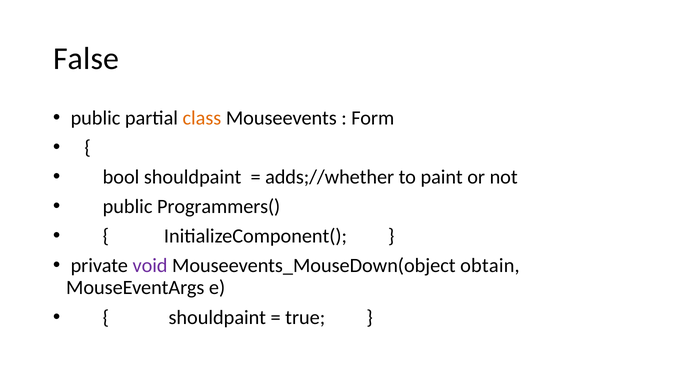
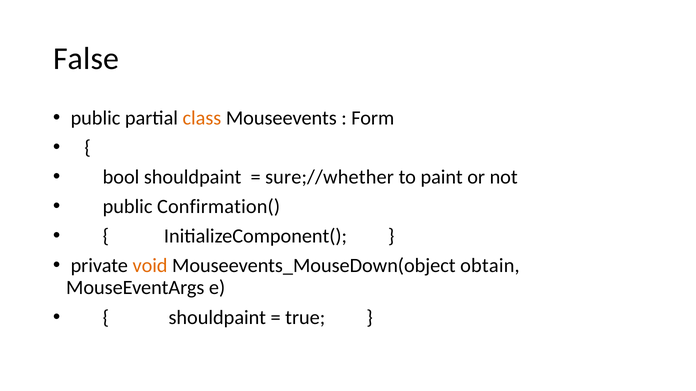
adds;//whether: adds;//whether -> sure;//whether (330, 177)
Programmers(: Programmers( -> Confirmation( (219, 207)
void colour: purple -> orange (150, 266)
